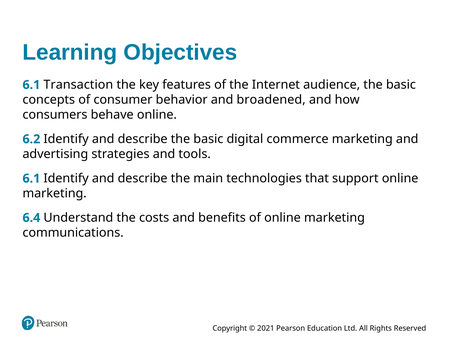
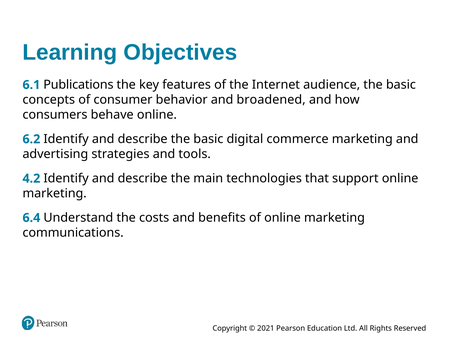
Transaction: Transaction -> Publications (78, 85)
6.1: 6.1 -> 4.2 (31, 179)
